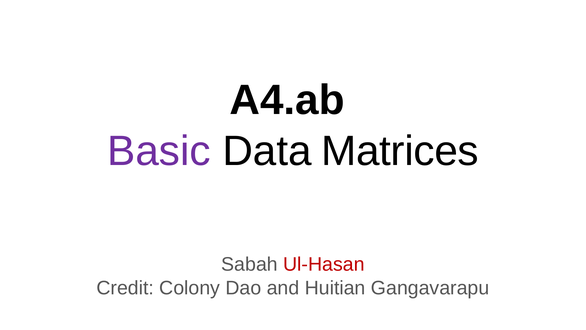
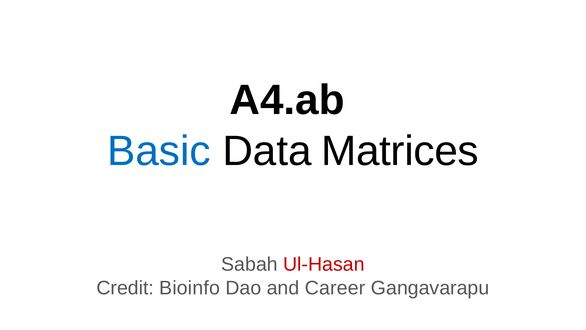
Basic colour: purple -> blue (159, 151)
Colony: Colony -> Bioinfo (190, 288)
Huitian: Huitian -> Career (335, 288)
